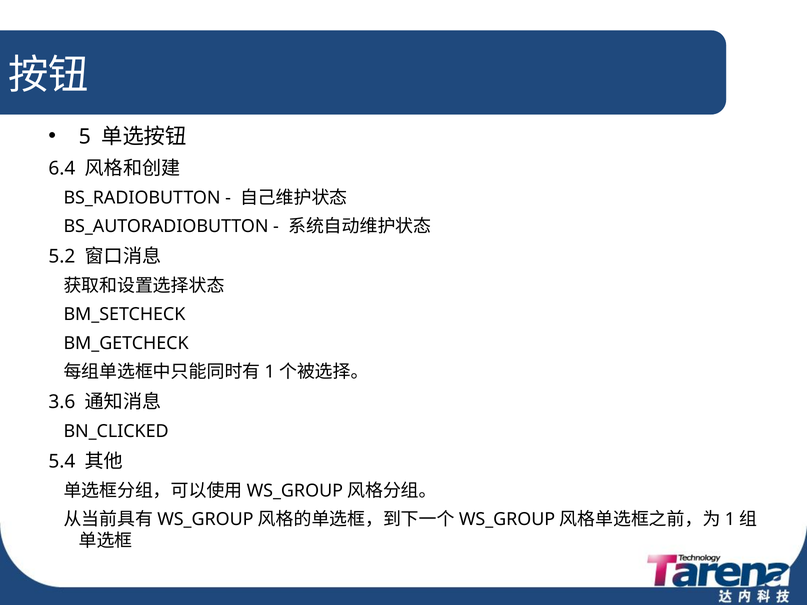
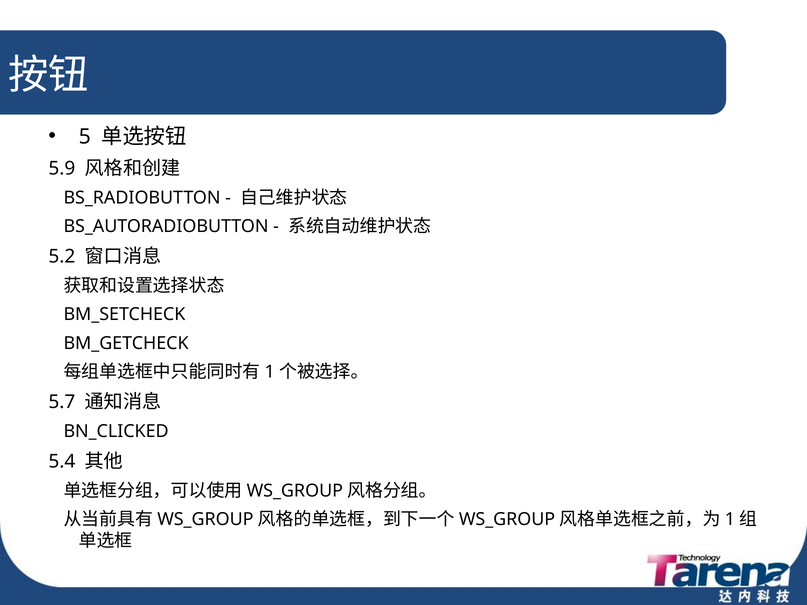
6.4: 6.4 -> 5.9 (62, 169)
3.6: 3.6 -> 5.7 (62, 402)
